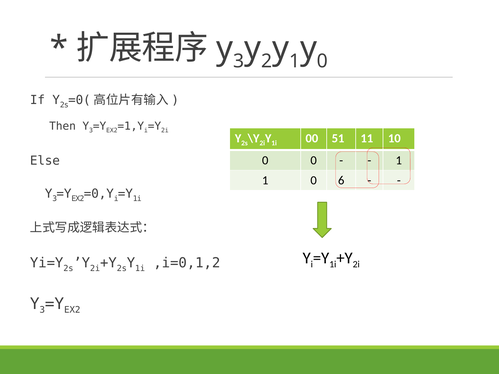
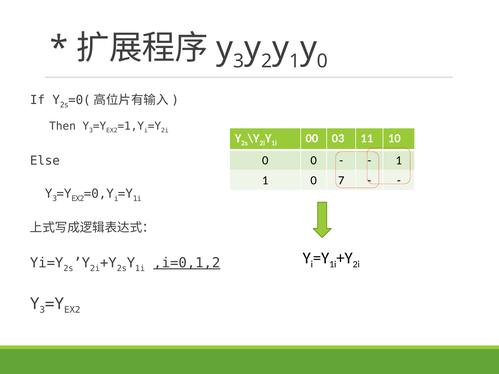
51: 51 -> 03 (338, 138)
6: 6 -> 7 (341, 181)
,i=0,1,2 underline: none -> present (187, 263)
